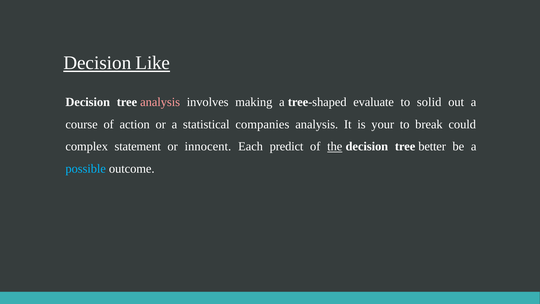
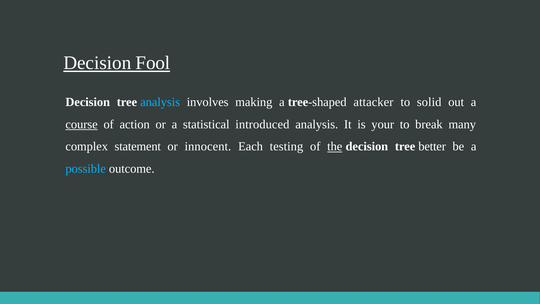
Like: Like -> Fool (153, 63)
analysis colour: pink -> light blue (160, 102)
evaluate: evaluate -> attacker (373, 102)
course underline: none -> present (82, 124)
companies: companies -> introduced (262, 124)
could: could -> many (462, 124)
predict: predict -> testing (286, 146)
